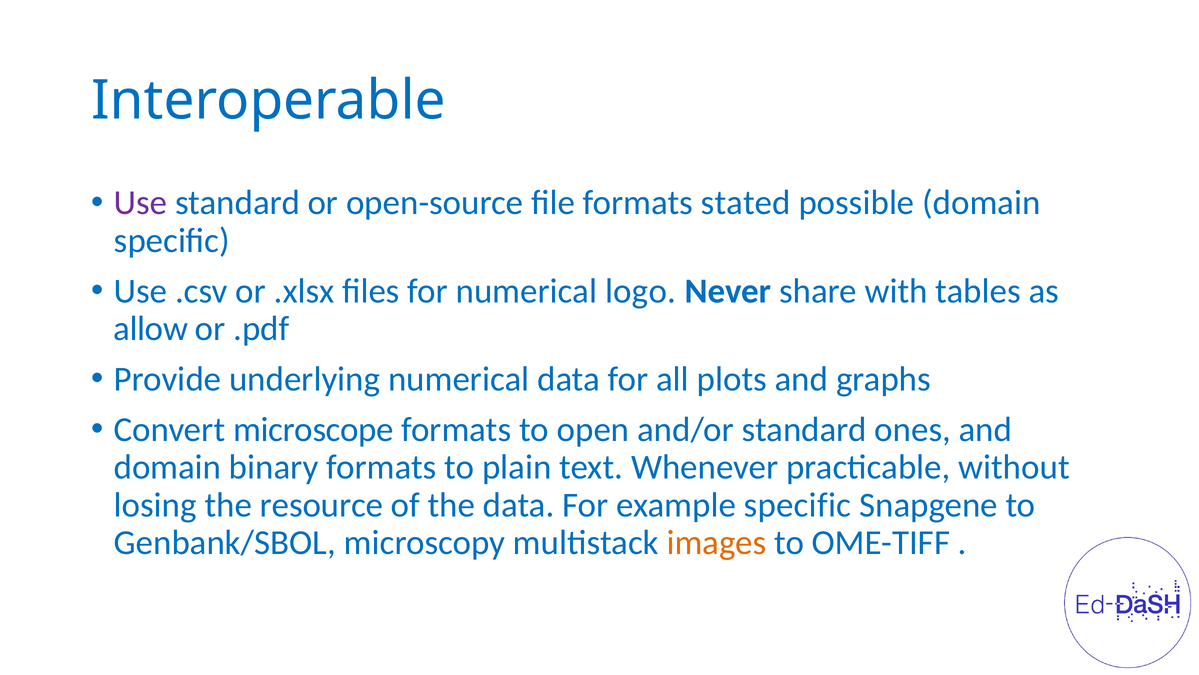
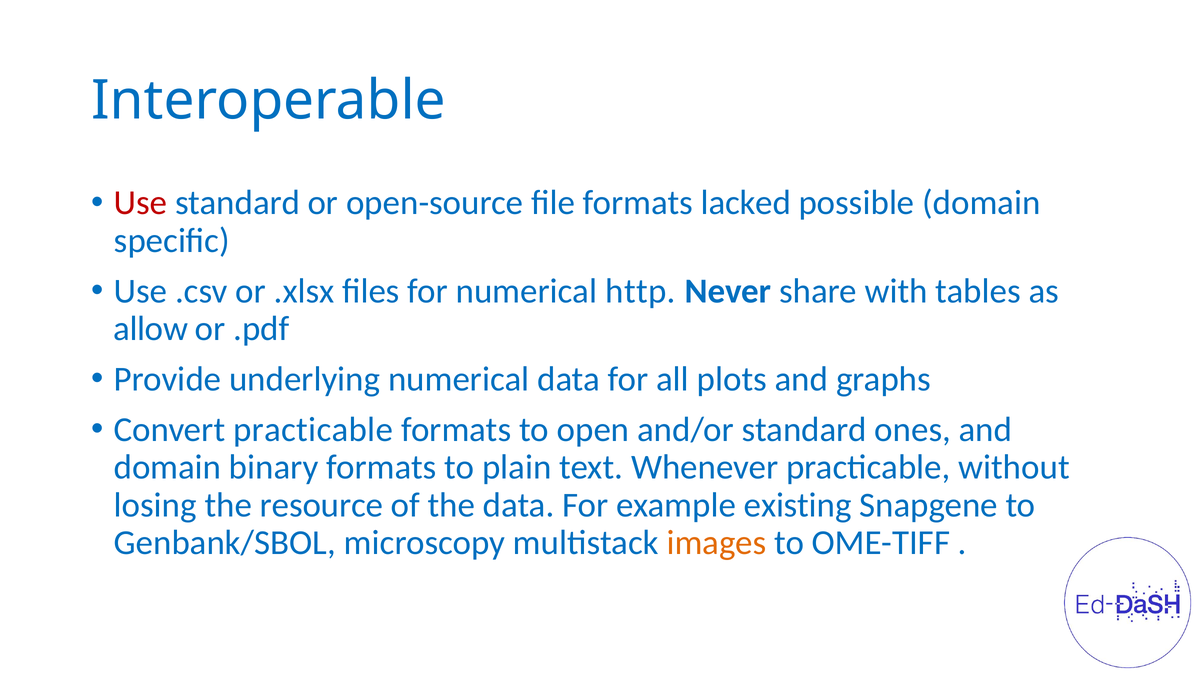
Use colour: purple -> red (141, 203)
stated: stated -> lacked (746, 203)
logo: logo -> http (641, 291)
Convert microscope: microscope -> practicable (313, 429)
example specific: specific -> existing (798, 505)
